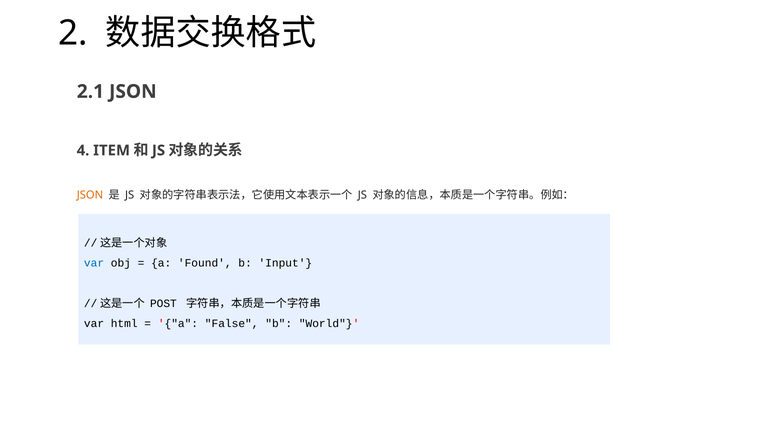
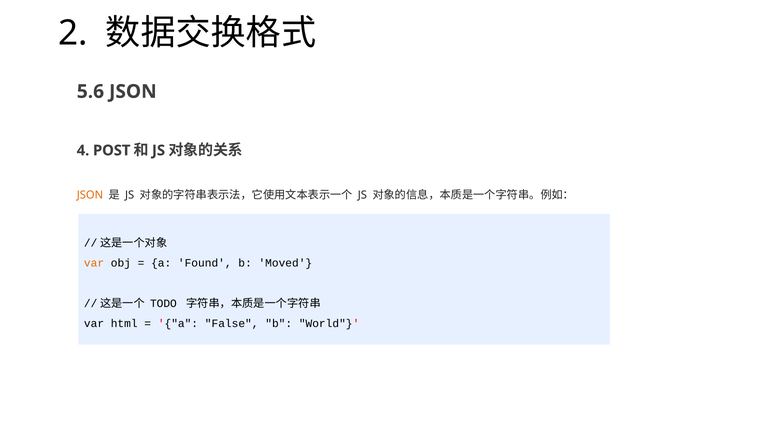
2.1: 2.1 -> 5.6 (90, 92)
ITEM: ITEM -> POST (112, 150)
var colour: blue -> orange (94, 263)
Input: Input -> Moved (285, 263)
POST: POST -> TODO (163, 303)
